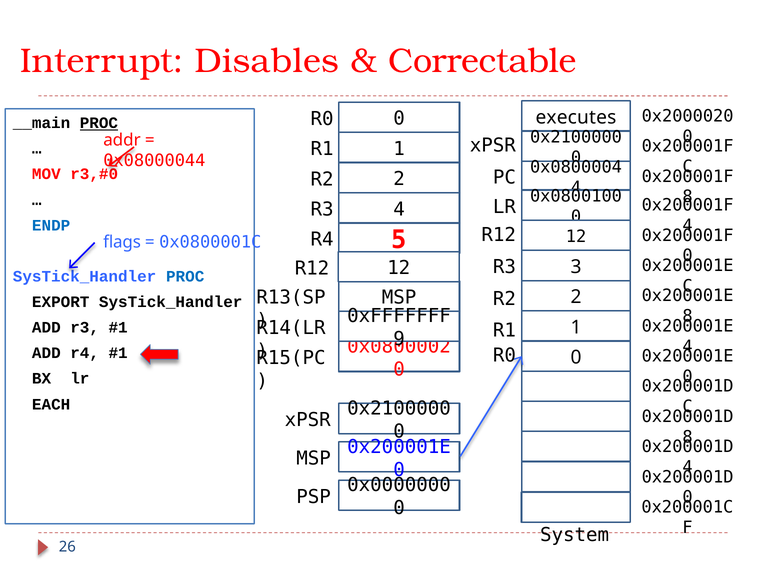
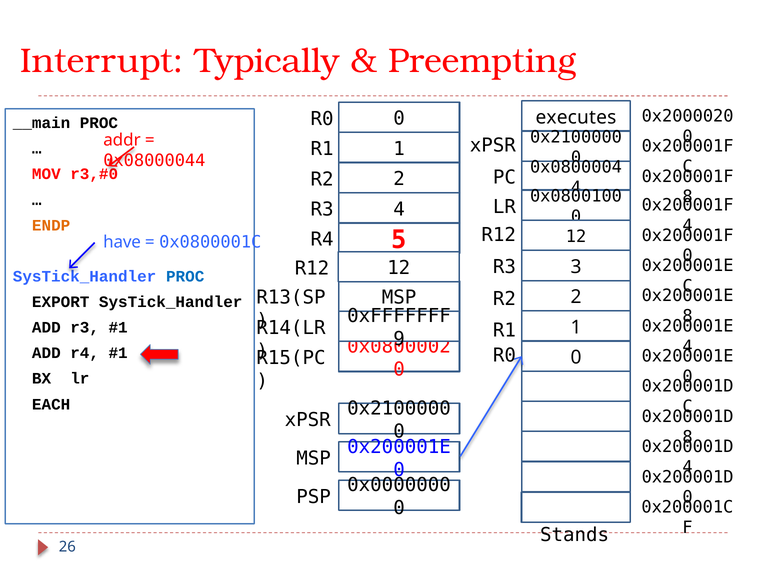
Disables: Disables -> Typically (267, 61)
Correctable: Correctable -> Preempting (482, 61)
PROC underline: present -> none (99, 123)
ENDP colour: blue -> orange (51, 225)
flags: flags -> have (122, 242)
System: System -> Stands (575, 535)
